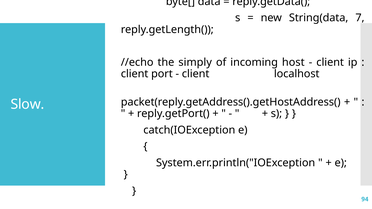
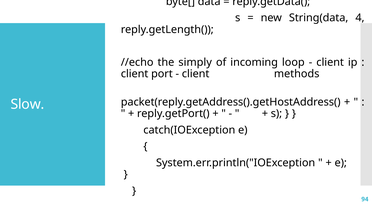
7: 7 -> 4 (360, 18)
host: host -> loop (293, 62)
localhost: localhost -> methods (297, 74)
